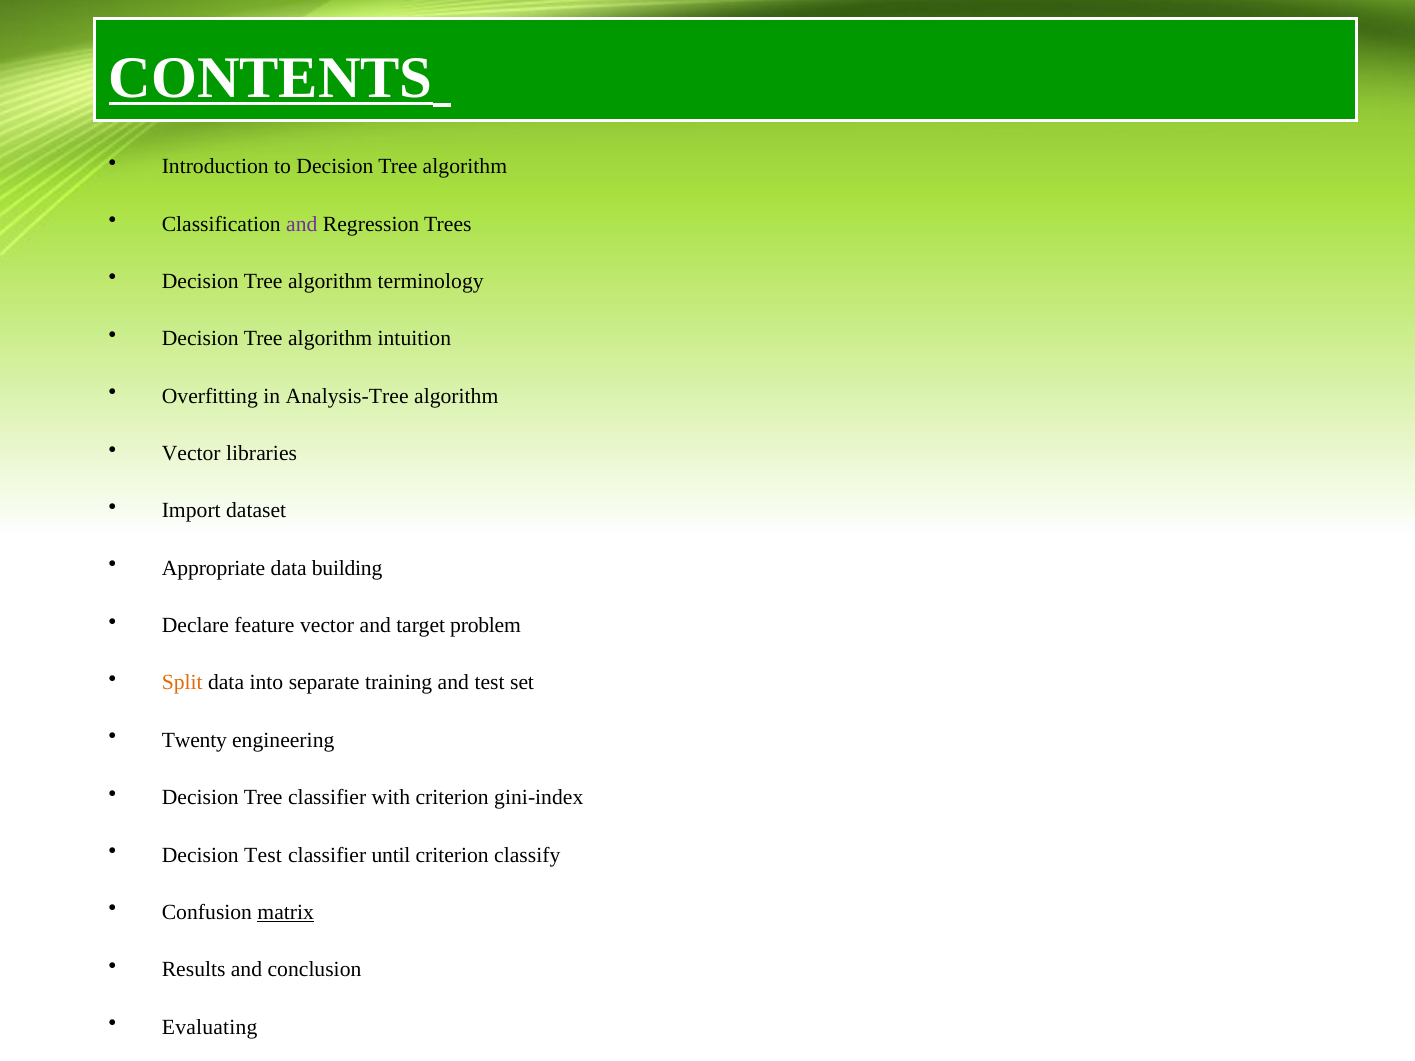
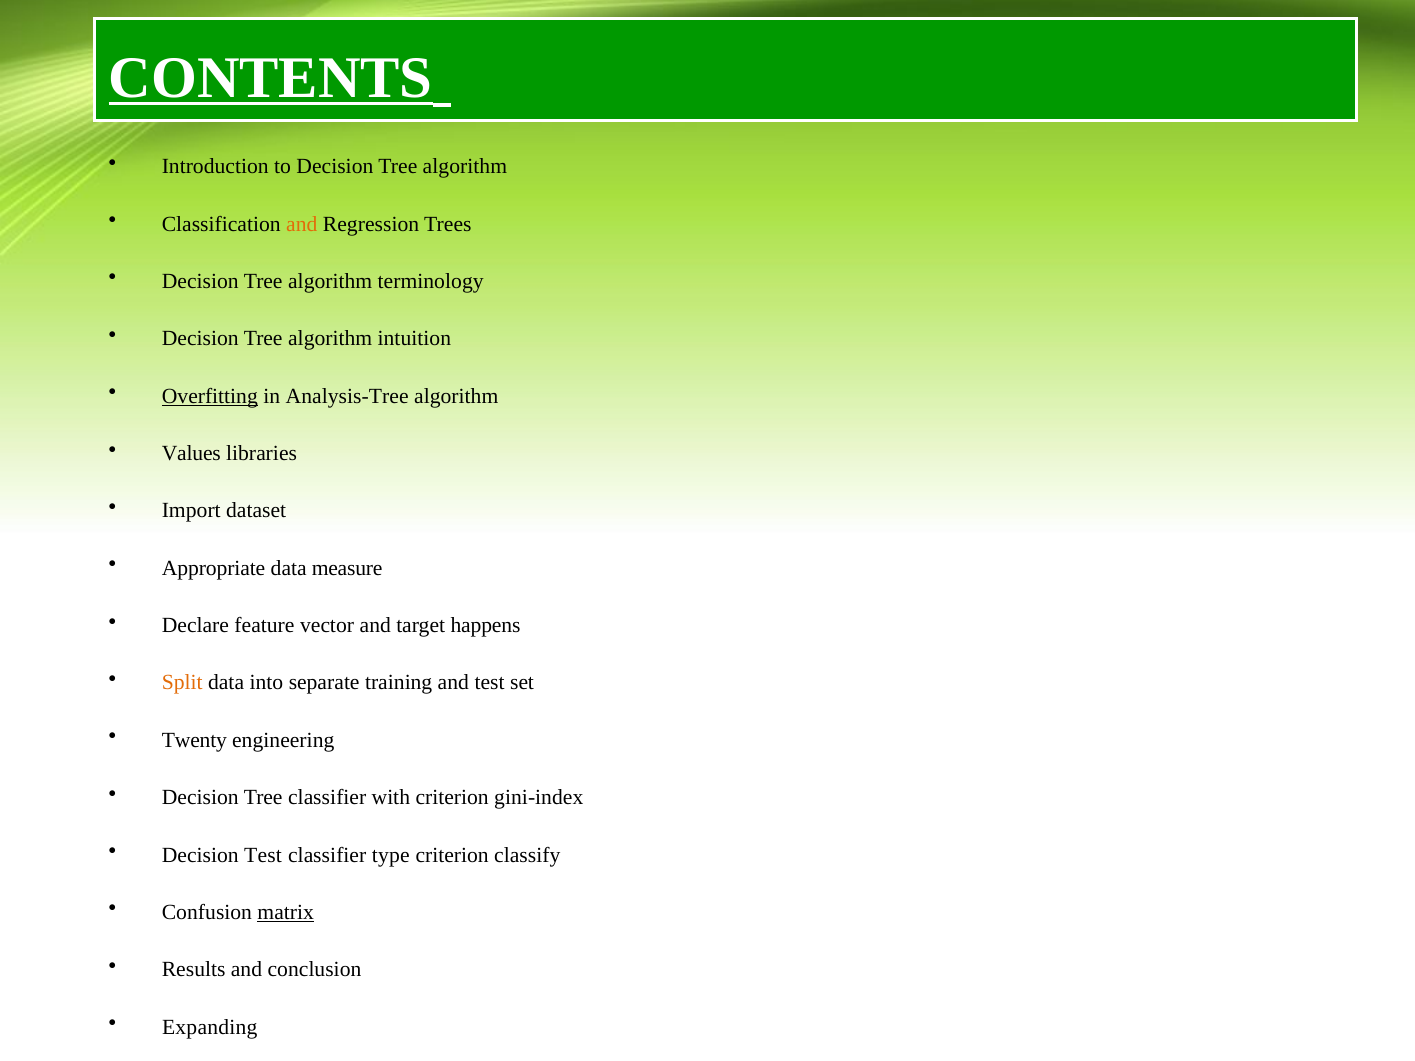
and colour: purple -> orange (302, 224)
Overfitting underline: none -> present (210, 396)
Vector: Vector -> Values (191, 453)
building: building -> measure (347, 568)
problem: problem -> happens (485, 626)
until: until -> type (391, 855)
Evaluating: Evaluating -> Expanding (210, 1027)
